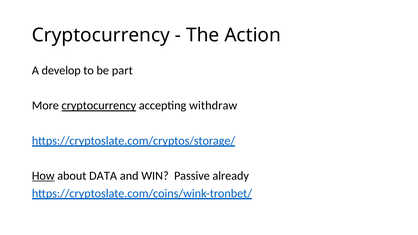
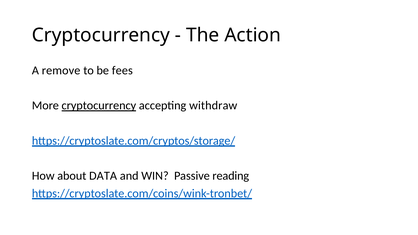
develop: develop -> remove (61, 71)
part: part -> fees (122, 71)
How underline: present -> none (43, 176)
already: already -> reading (231, 176)
